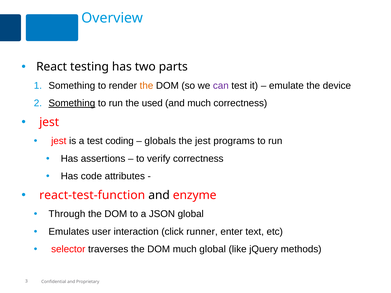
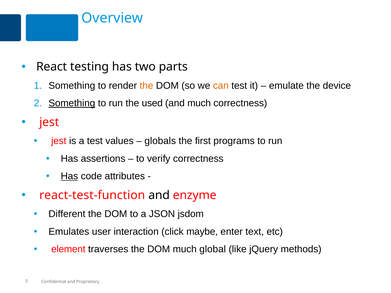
can colour: purple -> orange (221, 86)
coding: coding -> values (120, 141)
the jest: jest -> first (203, 141)
Has underline: none -> present (69, 176)
Through: Through -> Different (67, 214)
JSON global: global -> jsdom (191, 214)
runner: runner -> maybe (202, 232)
selector: selector -> element (68, 249)
